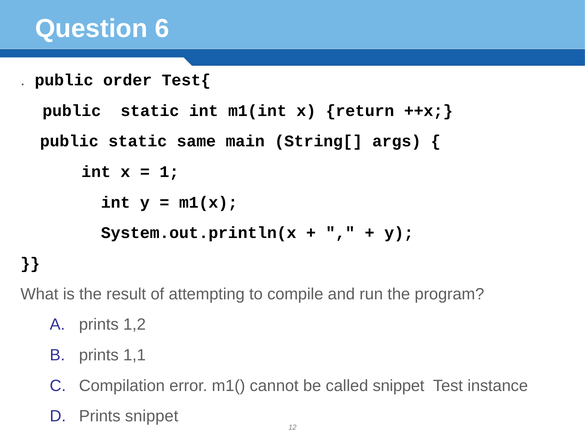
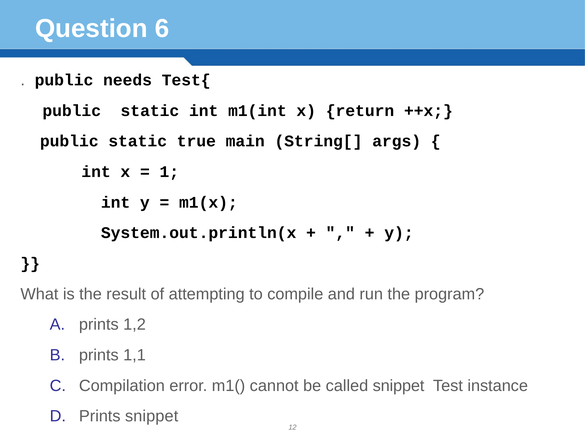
order: order -> needs (128, 80)
same: same -> true (196, 141)
